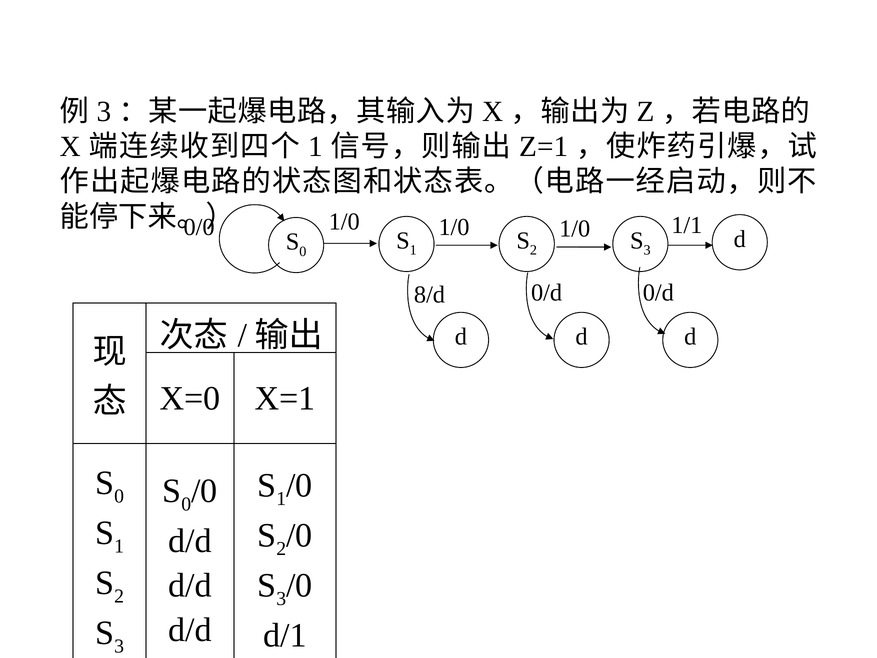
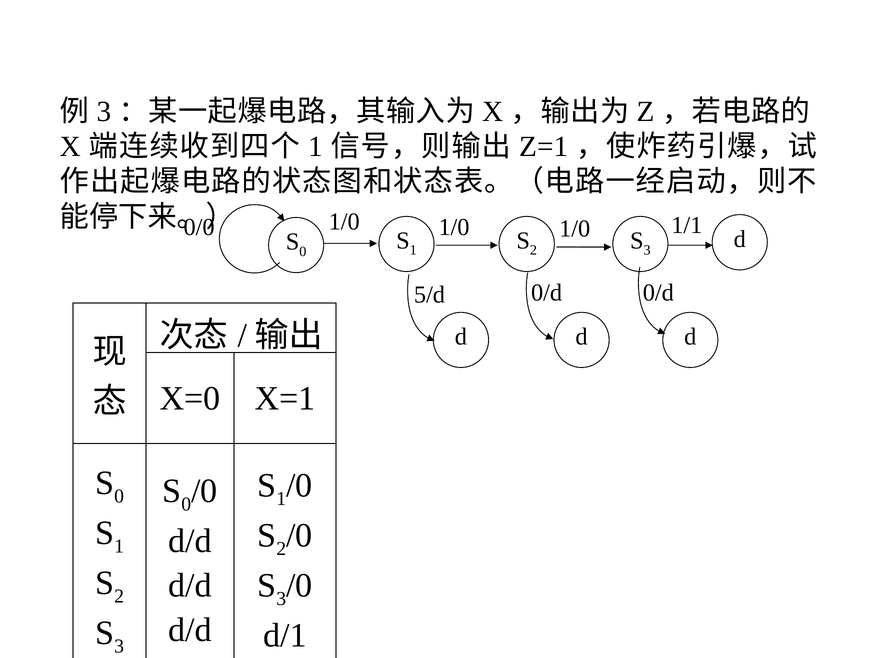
8/d: 8/d -> 5/d (430, 294)
